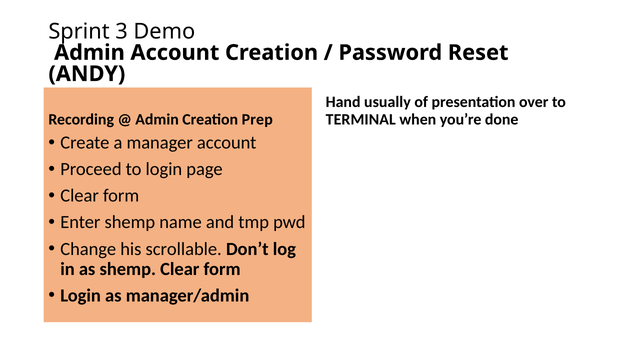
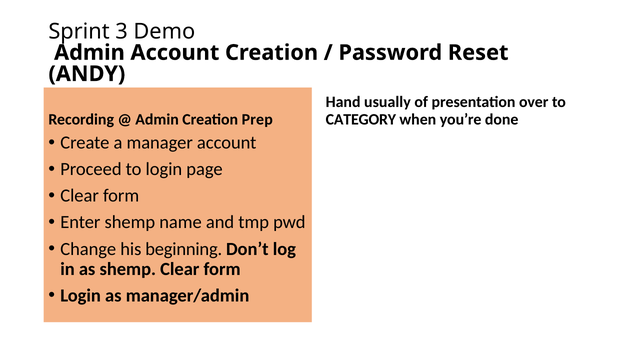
TERMINAL: TERMINAL -> CATEGORY (361, 119)
scrollable: scrollable -> beginning (184, 249)
